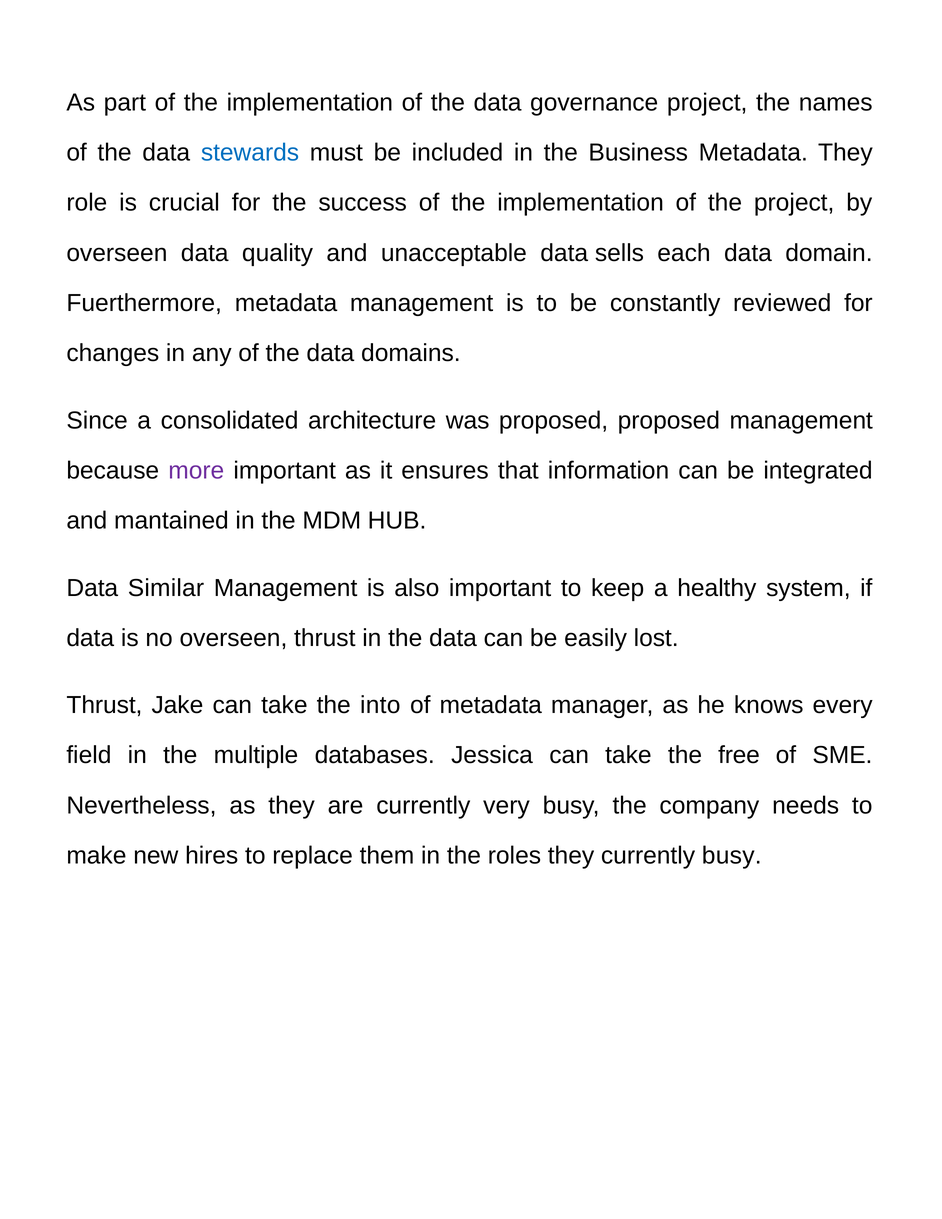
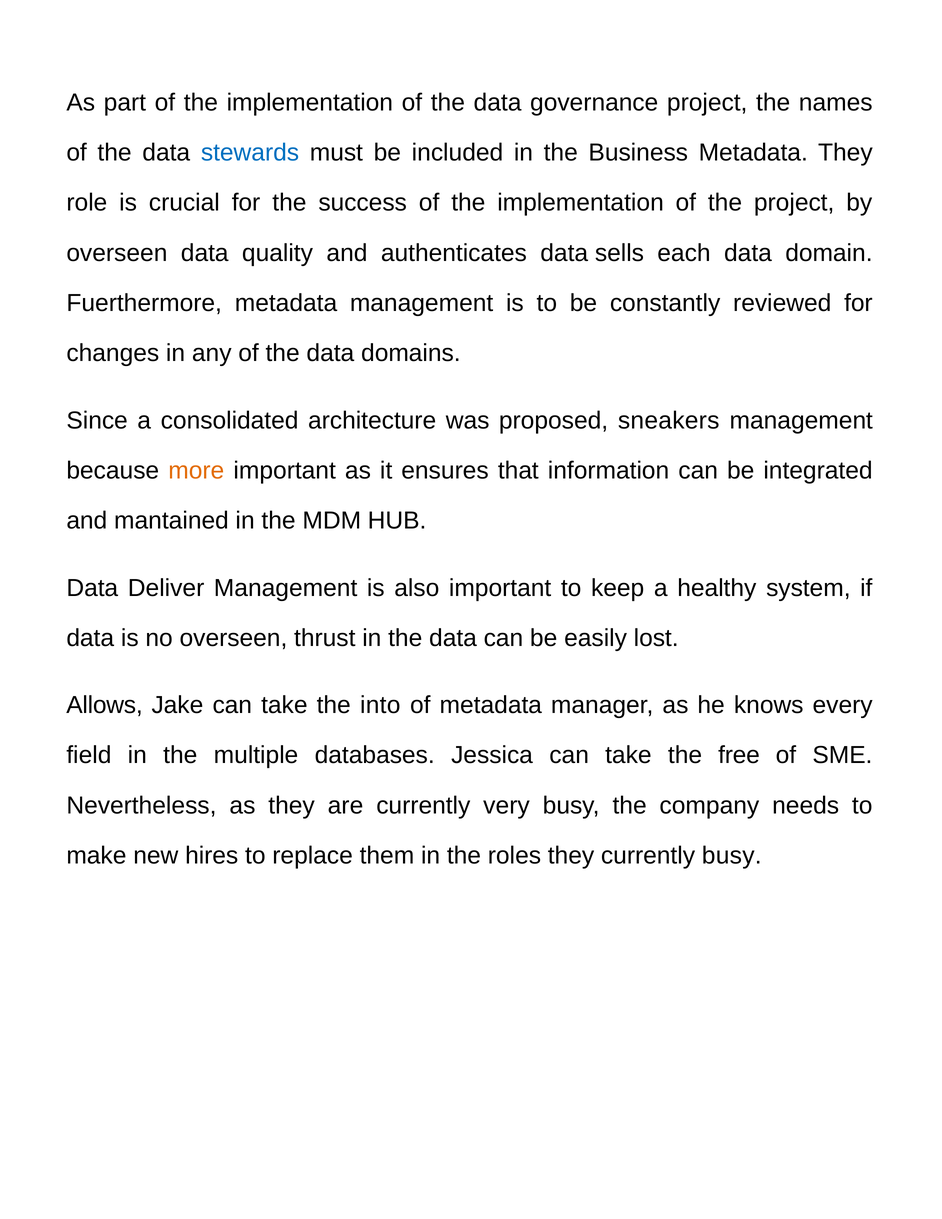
unacceptable: unacceptable -> authenticates (454, 253)
proposed proposed: proposed -> sneakers (669, 420)
more colour: purple -> orange (196, 471)
Similar: Similar -> Deliver (166, 588)
Thrust: Thrust -> Allows (105, 705)
